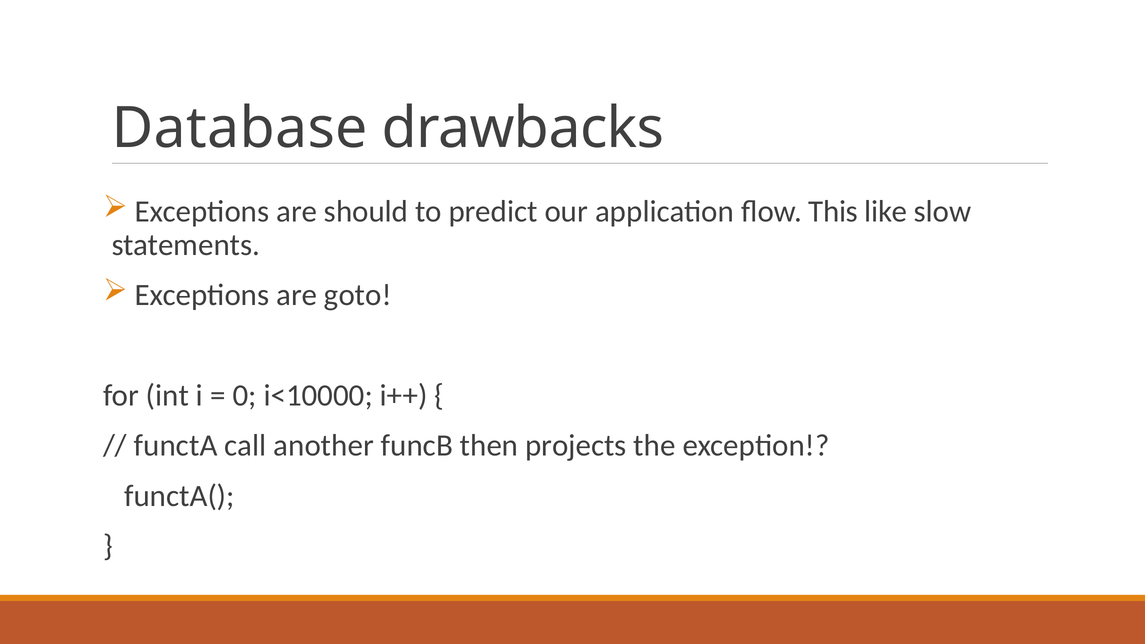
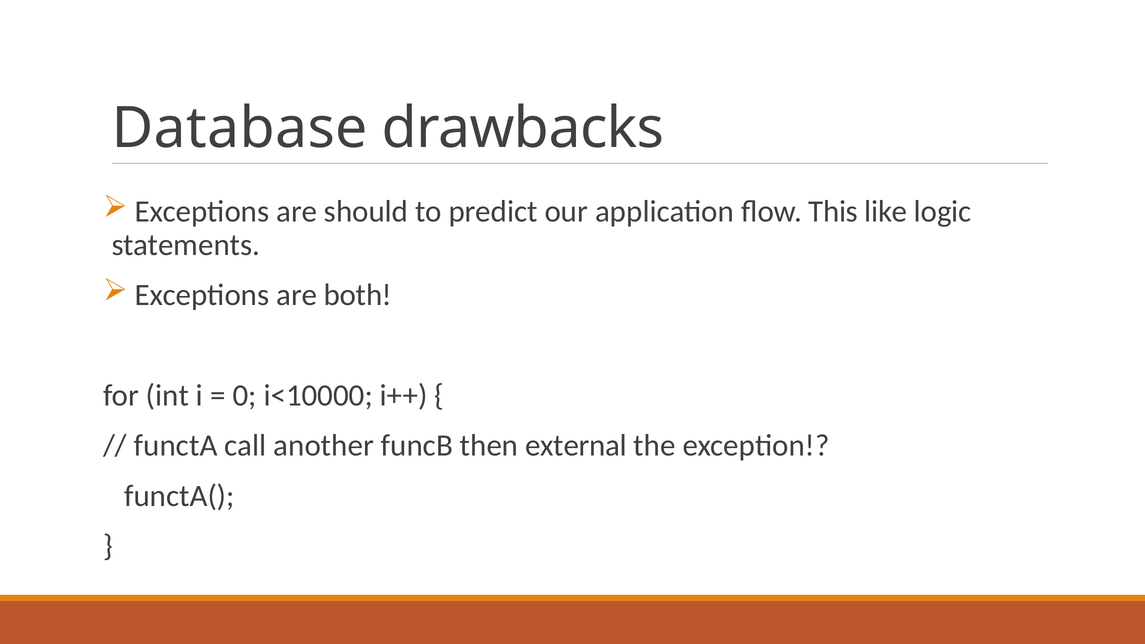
slow: slow -> logic (943, 211)
goto: goto -> both (358, 295)
projects: projects -> external (576, 446)
